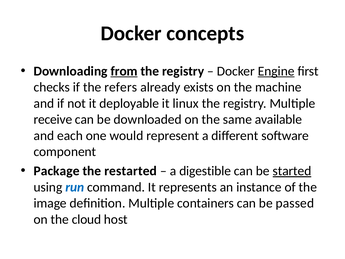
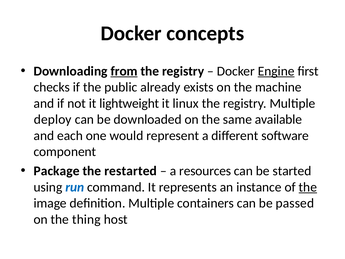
refers: refers -> public (121, 87)
deployable: deployable -> lightweight (129, 103)
receive: receive -> deploy (53, 119)
digestible: digestible -> resources (205, 171)
started underline: present -> none (292, 171)
the underline: none -> present (308, 187)
cloud: cloud -> thing (86, 219)
